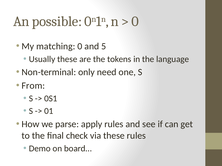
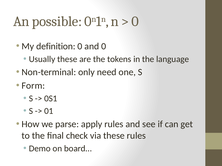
matching: matching -> definition (56, 46)
and 5: 5 -> 0 (104, 46)
From: From -> Form (33, 86)
